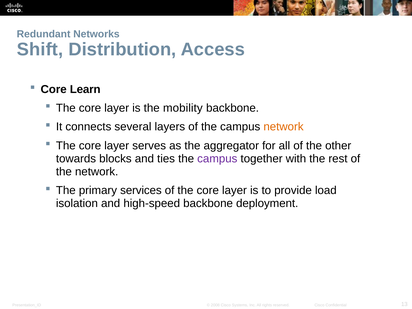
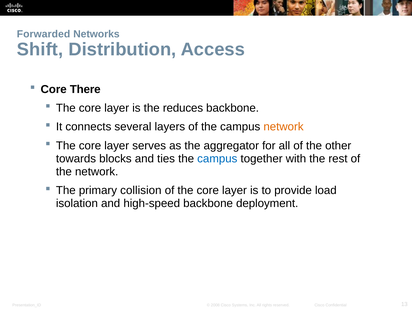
Redundant: Redundant -> Forwarded (44, 34)
Learn: Learn -> There (85, 89)
mobility: mobility -> reduces (183, 108)
campus colour: purple -> blue (217, 159)
services: services -> collision (141, 190)
